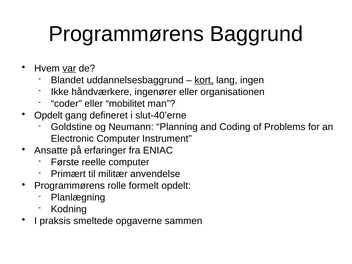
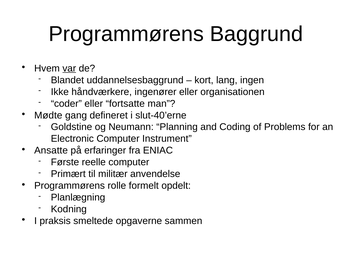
kort underline: present -> none (204, 80)
mobilitet: mobilitet -> fortsatte (125, 104)
Opdelt: Opdelt -> Mødte (48, 115)
